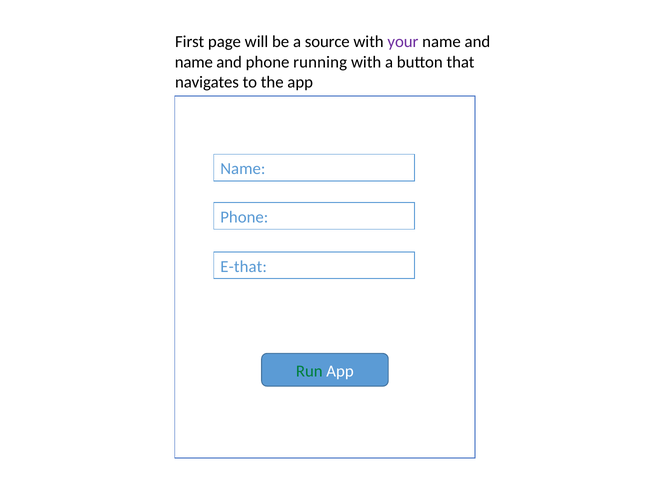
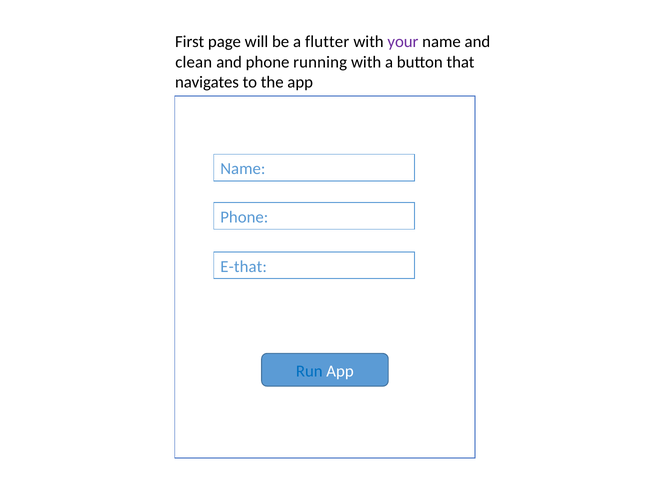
source: source -> flutter (327, 42)
name: name -> clean (194, 62)
Run colour: green -> blue (309, 371)
